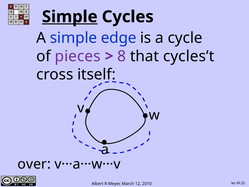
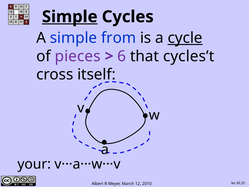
edge: edge -> from (119, 38)
cycle underline: none -> present (185, 38)
8: 8 -> 6 (122, 56)
over: over -> your (34, 164)
